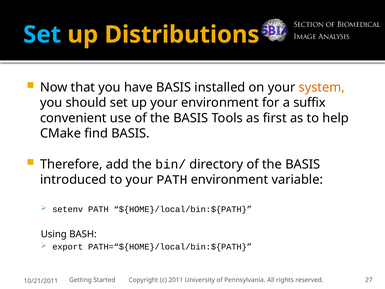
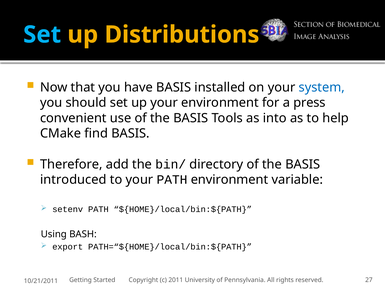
system colour: orange -> blue (322, 87)
suffix: suffix -> press (310, 103)
first: first -> into (275, 118)
